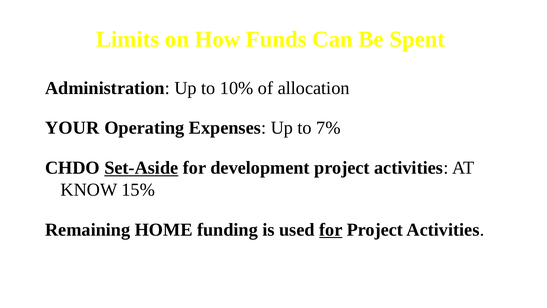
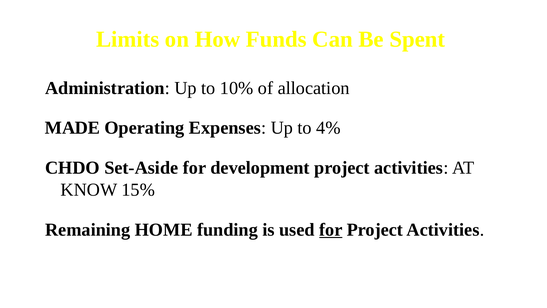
YOUR: YOUR -> MADE (73, 128)
7%: 7% -> 4% (328, 128)
Set-Aside underline: present -> none (141, 168)
